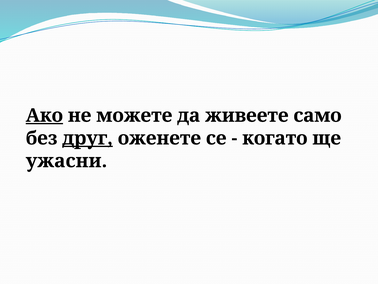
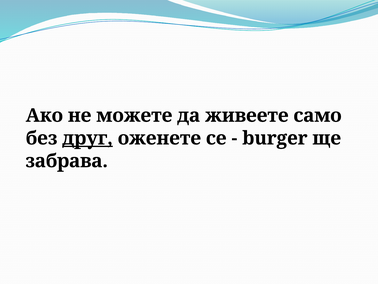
Ако underline: present -> none (44, 115)
когато: когато -> burger (275, 138)
ужасни: ужасни -> забрава (67, 161)
